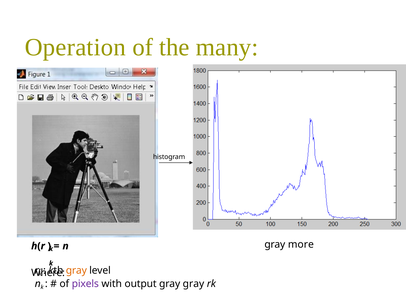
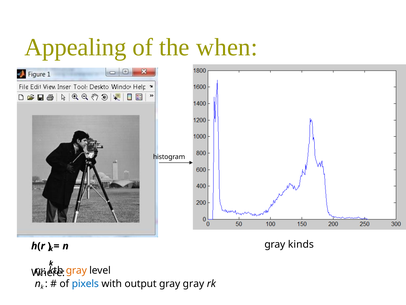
Operation: Operation -> Appealing (76, 47)
many: many -> when (227, 47)
more: more -> kinds (301, 244)
pixels colour: purple -> blue (85, 283)
